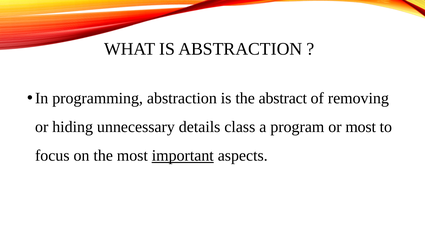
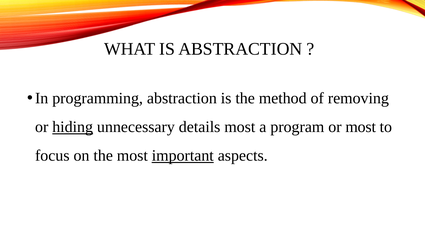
abstract: abstract -> method (283, 98)
hiding underline: none -> present (73, 127)
details class: class -> most (240, 127)
